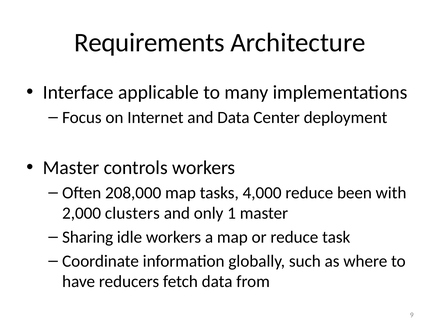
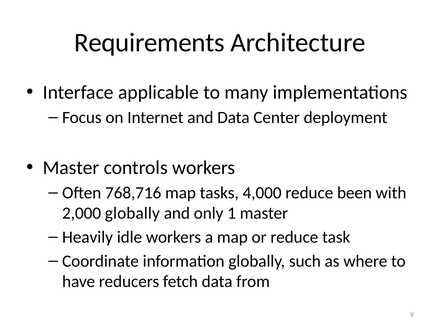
208,000: 208,000 -> 768,716 (133, 193)
2,000 clusters: clusters -> globally (132, 213)
Sharing: Sharing -> Heavily (88, 237)
